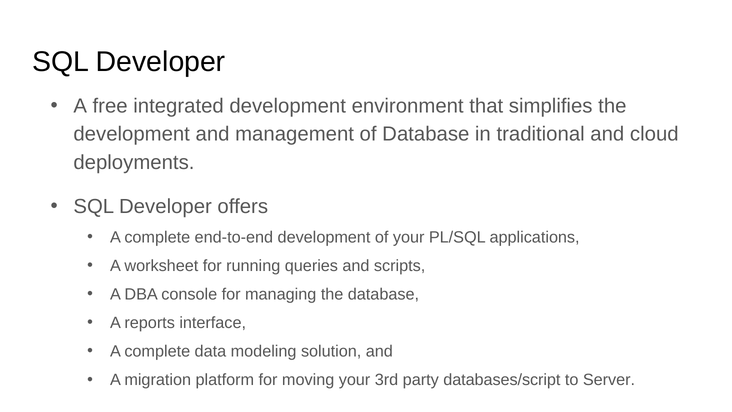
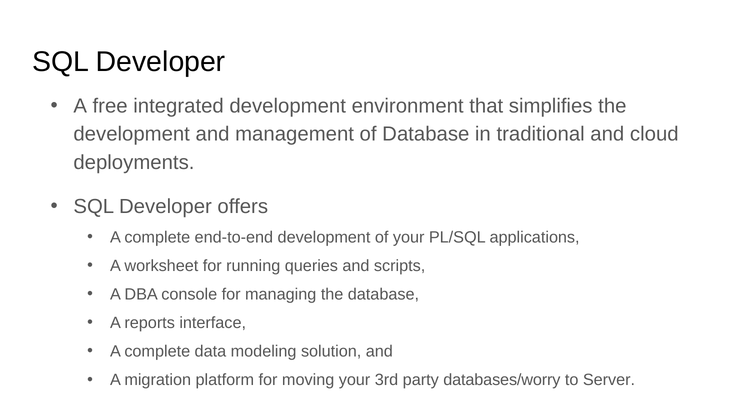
databases/script: databases/script -> databases/worry (502, 380)
